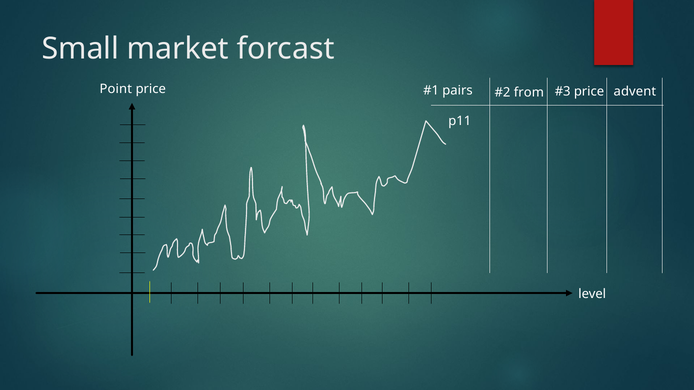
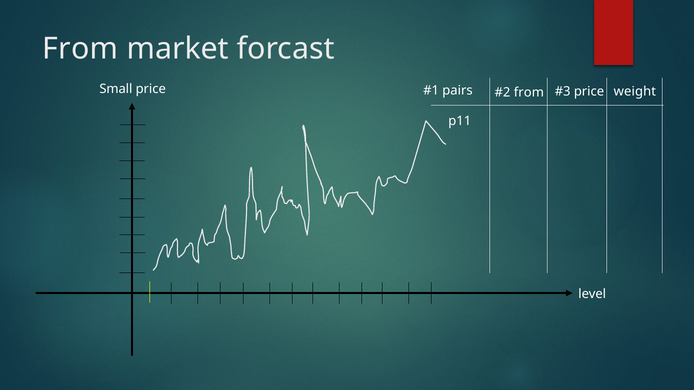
Small: Small -> From (80, 49)
Point: Point -> Small (116, 89)
advent: advent -> weight (635, 92)
